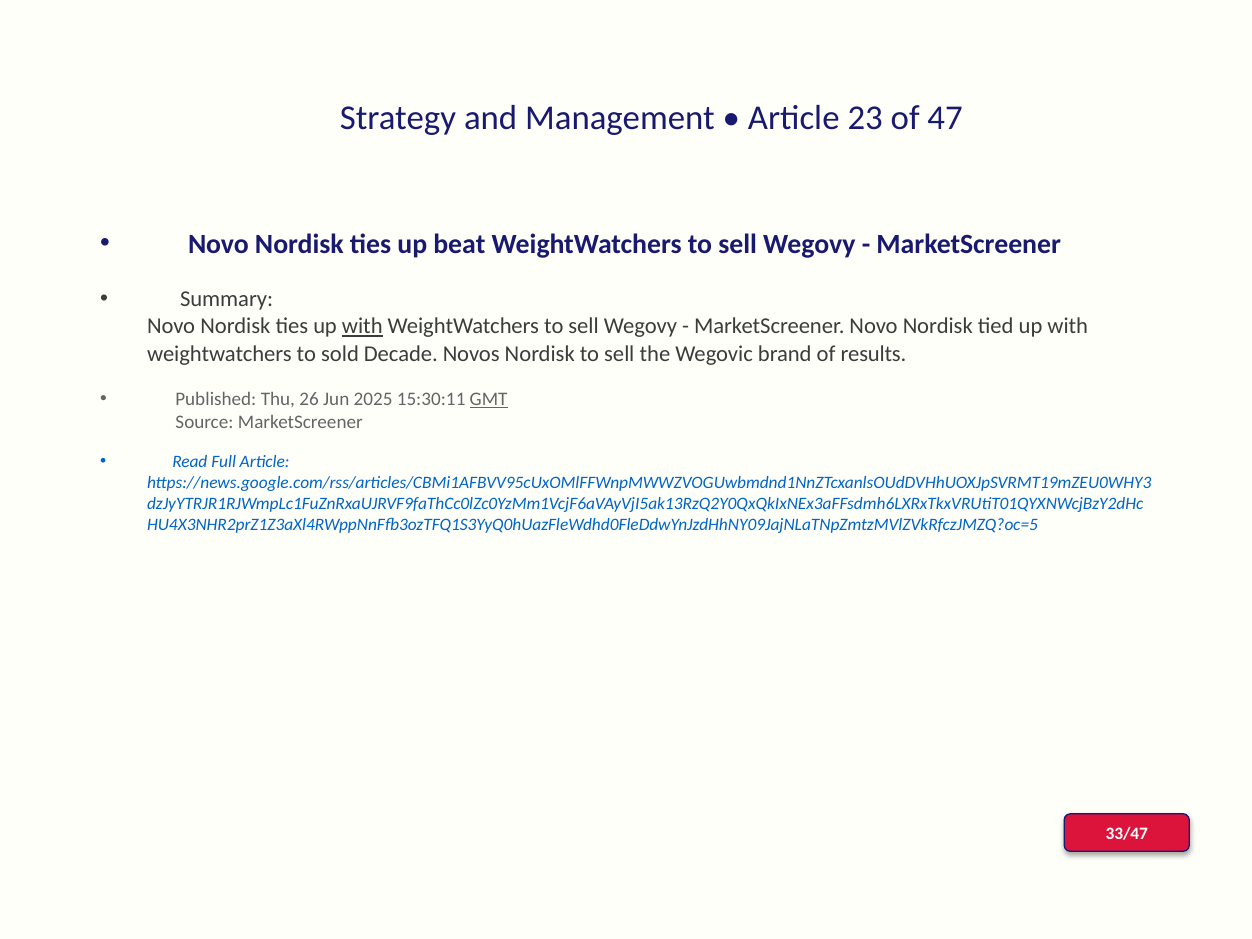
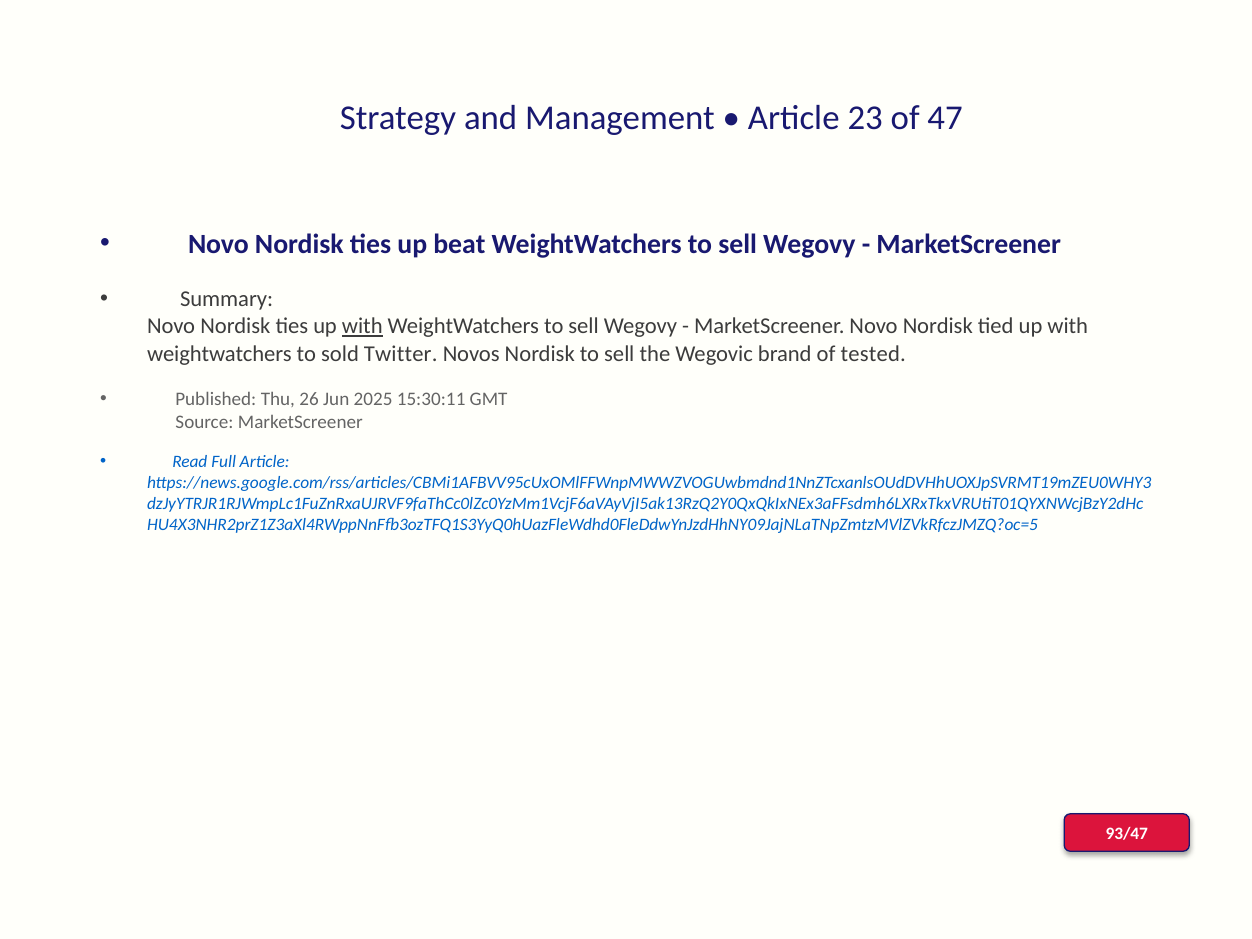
Decade: Decade -> Twitter (401, 354)
results: results -> tested (873, 354)
GMT underline: present -> none (489, 400)
33/47: 33/47 -> 93/47 (1127, 834)
